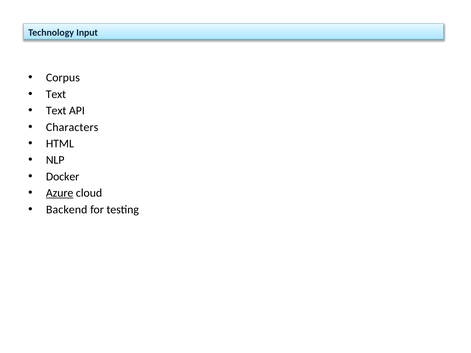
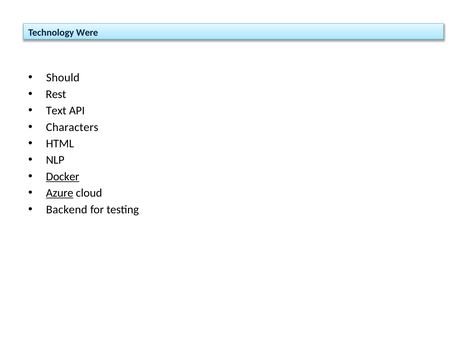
Input: Input -> Were (87, 32)
Corpus: Corpus -> Should (63, 78)
Text: Text -> Rest (56, 94)
Docker underline: none -> present (63, 177)
